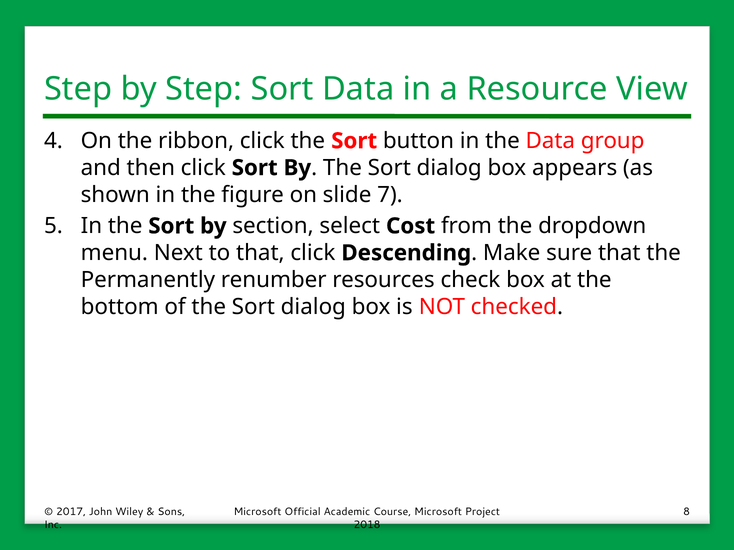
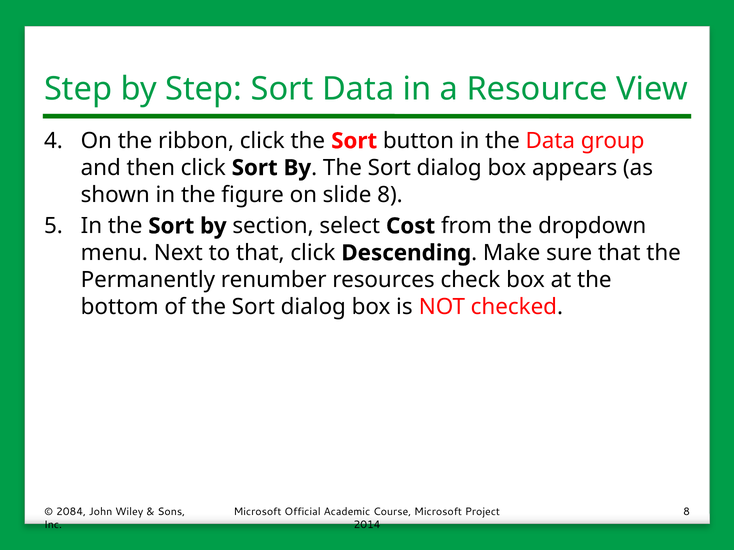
slide 7: 7 -> 8 (390, 195)
2017: 2017 -> 2084 (71, 512)
2018: 2018 -> 2014 (367, 525)
